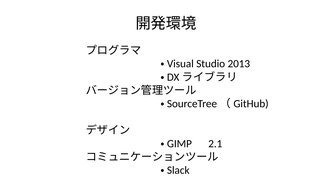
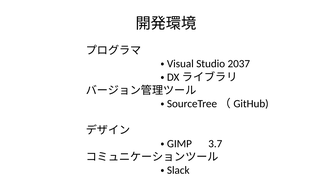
2013: 2013 -> 2037 (239, 64)
2.1: 2.1 -> 3.7 (215, 143)
